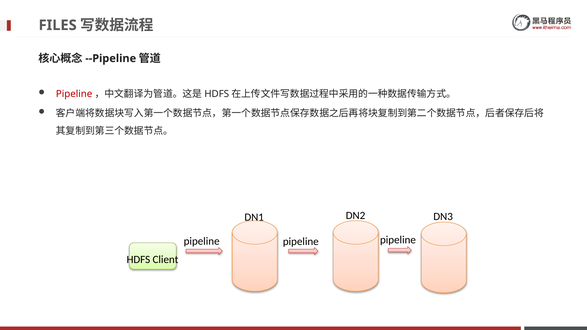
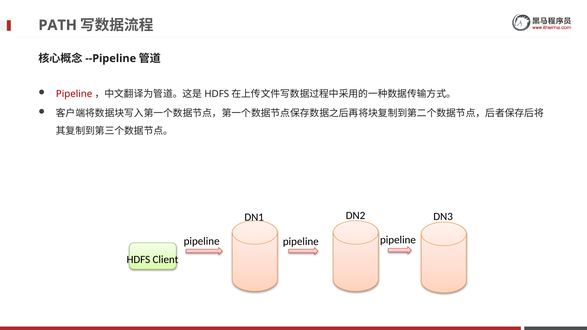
FILES: FILES -> PATH (58, 25)
